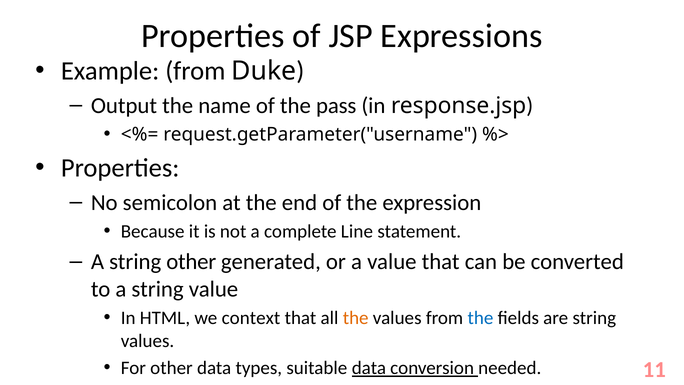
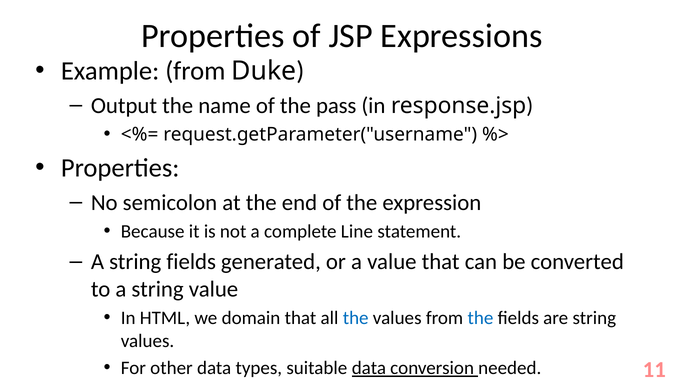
string other: other -> fields (191, 262)
context: context -> domain (251, 318)
the colour: orange -> blue (356, 318)
